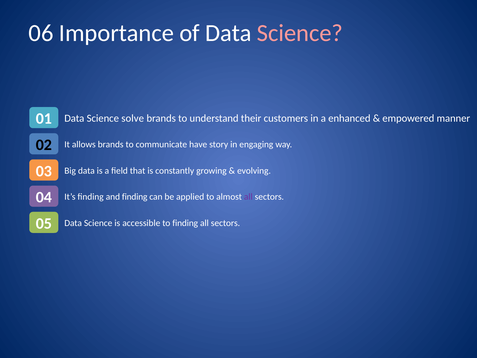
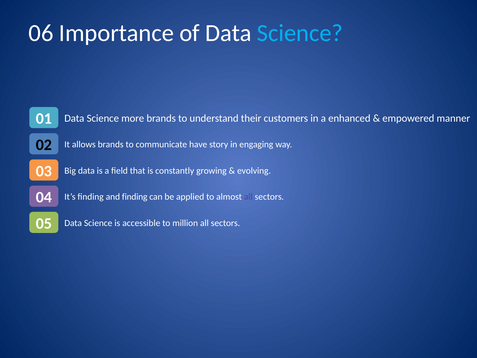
Science colour: pink -> light blue (300, 33)
solve: solve -> more (133, 118)
to finding: finding -> million (185, 223)
